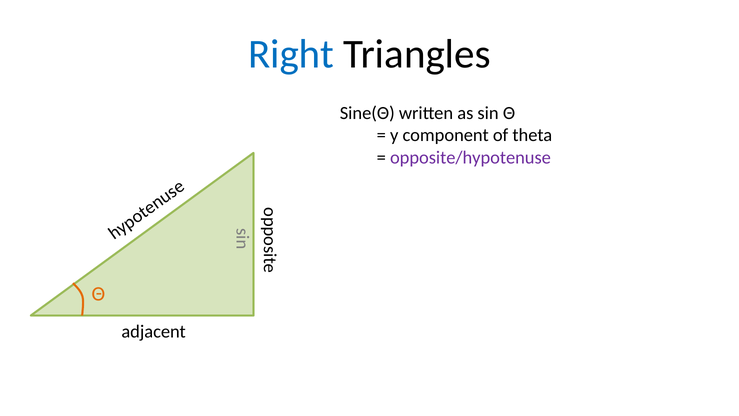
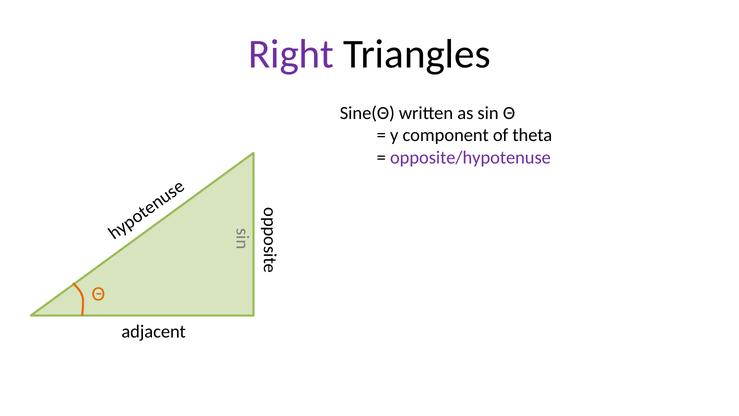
Right colour: blue -> purple (291, 54)
